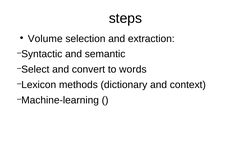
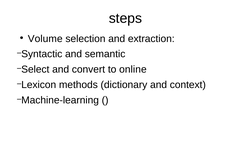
words: words -> online (133, 69)
